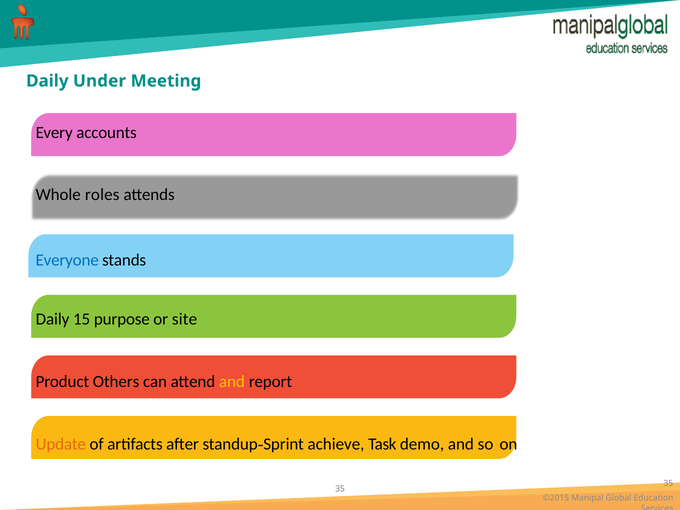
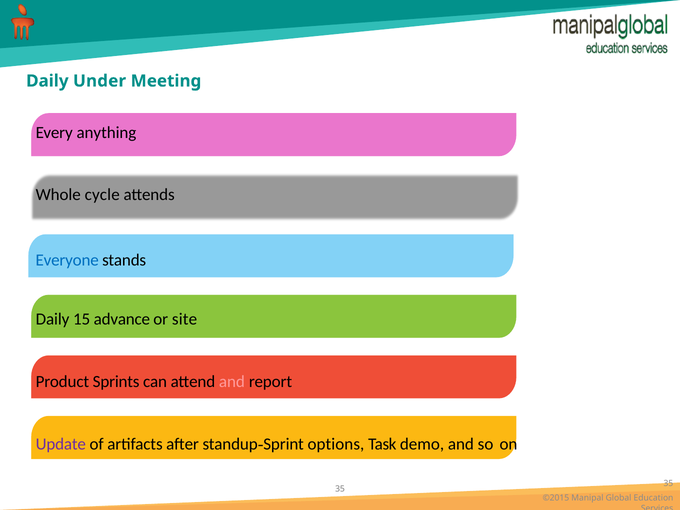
accounts: accounts -> anything (106, 133)
roles: roles -> cycle (102, 195)
purpose: purpose -> advance (122, 319)
Others: Others -> Sprints (116, 381)
and colour: yellow -> pink (232, 381)
Update colour: orange -> purple (61, 444)
achieve: achieve -> options (336, 444)
